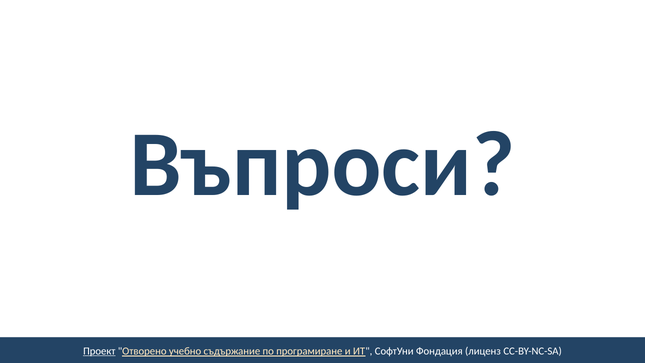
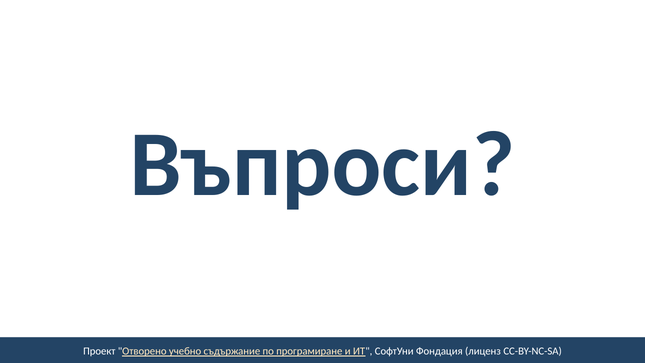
Проект underline: present -> none (99, 351)
